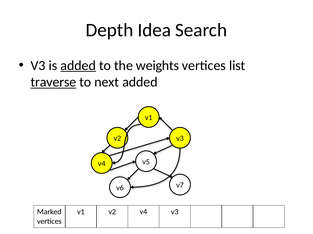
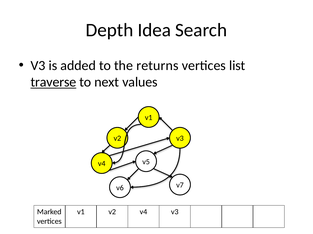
added underline: present -> none (78, 66)
weights: weights -> returns (157, 66)
next added: added -> values (140, 82)
